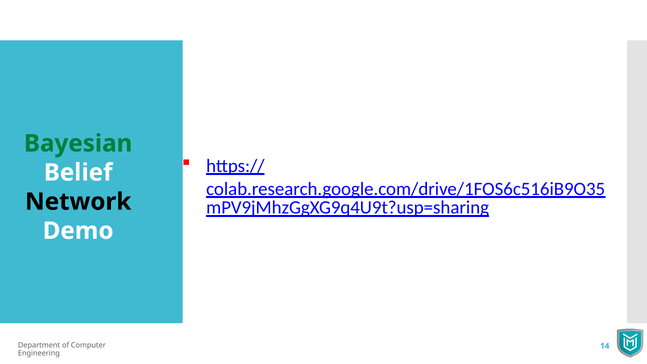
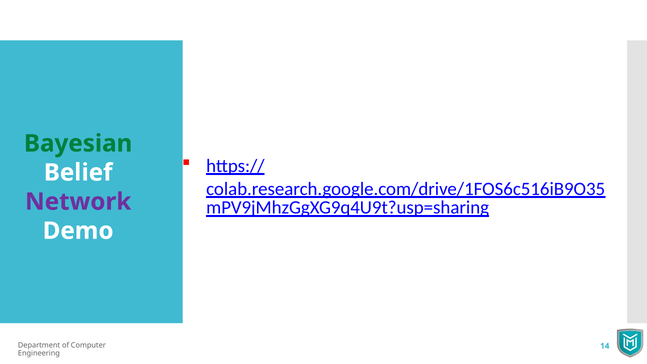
Network colour: black -> purple (78, 202)
